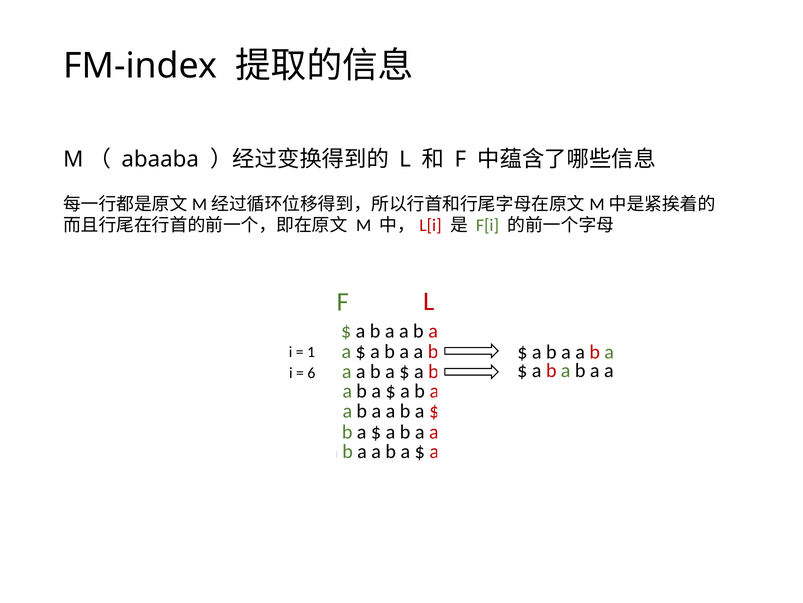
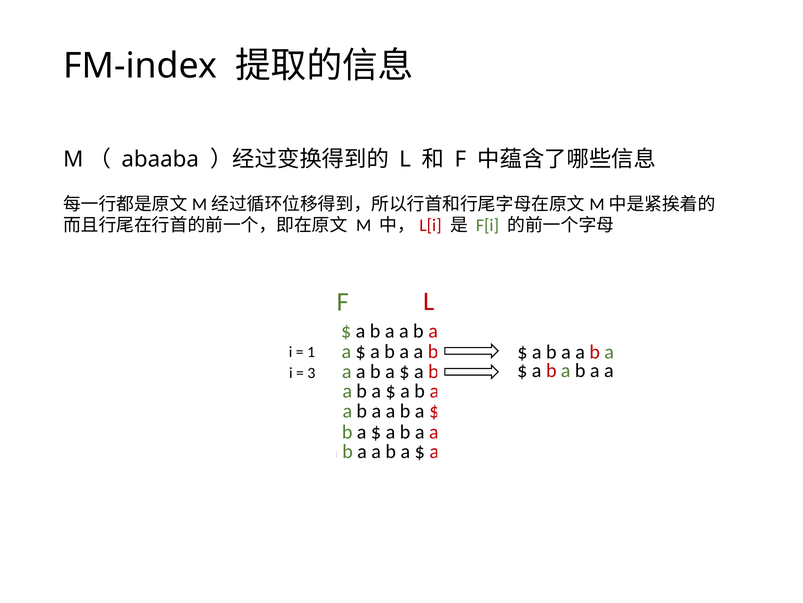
6: 6 -> 3 (311, 372)
